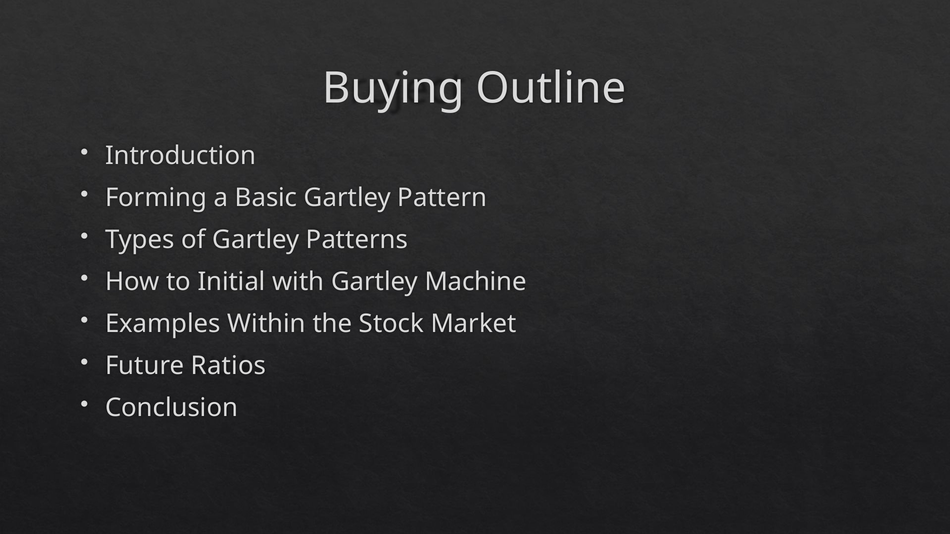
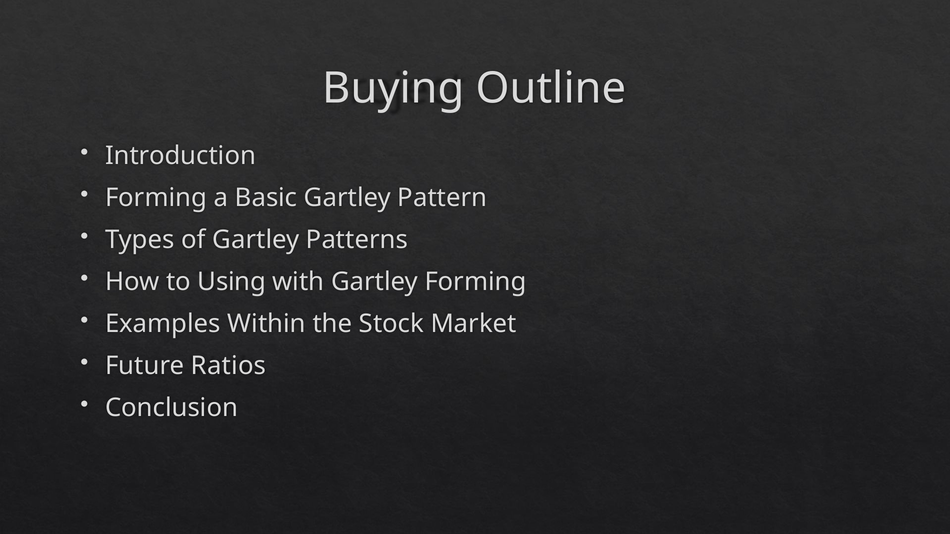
Initial: Initial -> Using (232, 282)
Gartley Machine: Machine -> Forming (476, 282)
